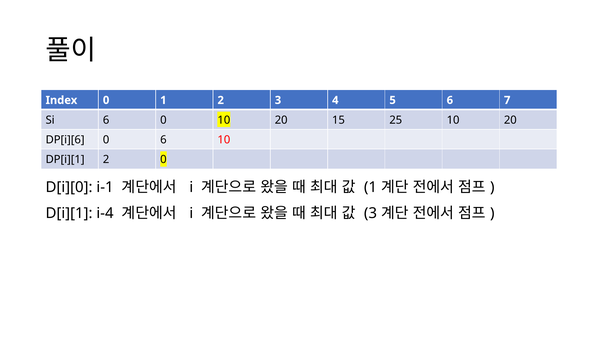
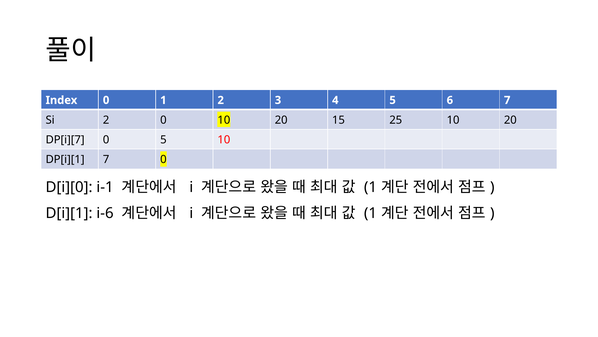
Si 6: 6 -> 2 (106, 120)
DP[i][6: DP[i][6 -> DP[i][7 (65, 140)
0 6: 6 -> 5 (163, 140)
DP[i][1 2: 2 -> 7 (106, 159)
i-4: i-4 -> i-6 (105, 213)
3: 3 -> 1 (370, 213)
